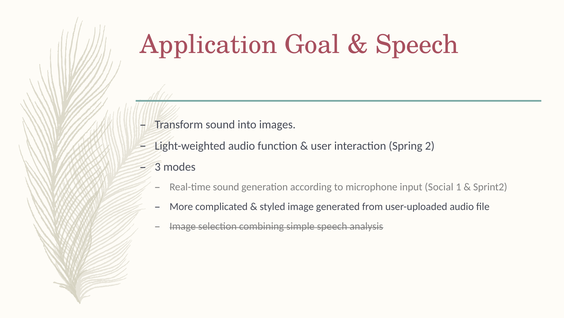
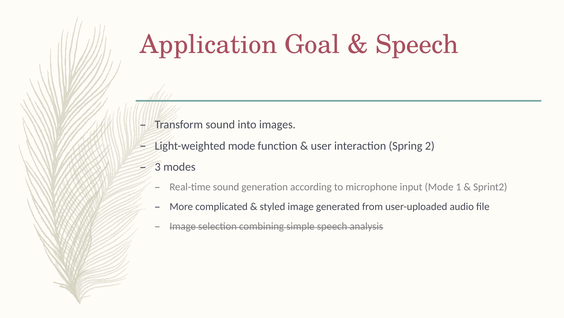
Light-weighted audio: audio -> mode (242, 145)
input Social: Social -> Mode (439, 187)
